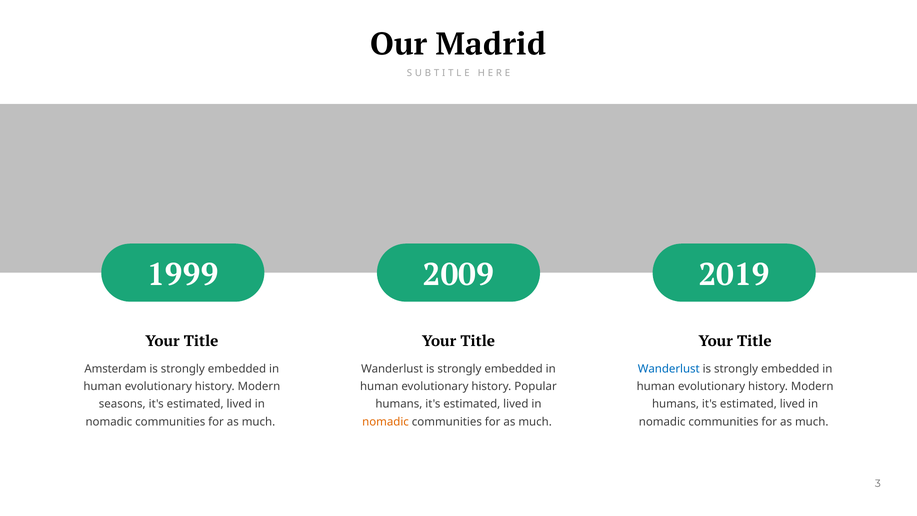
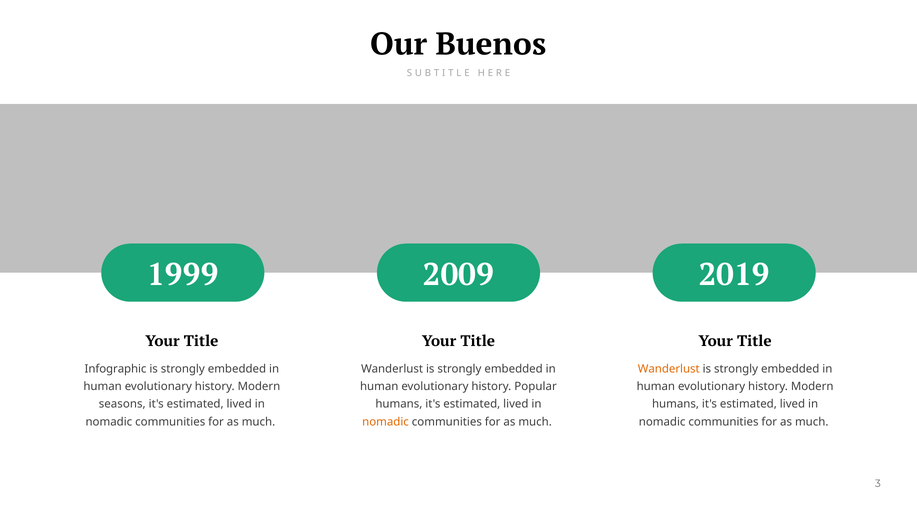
Madrid: Madrid -> Buenos (491, 44)
Amsterdam: Amsterdam -> Infographic (116, 369)
Wanderlust colour: blue -> orange (669, 369)
